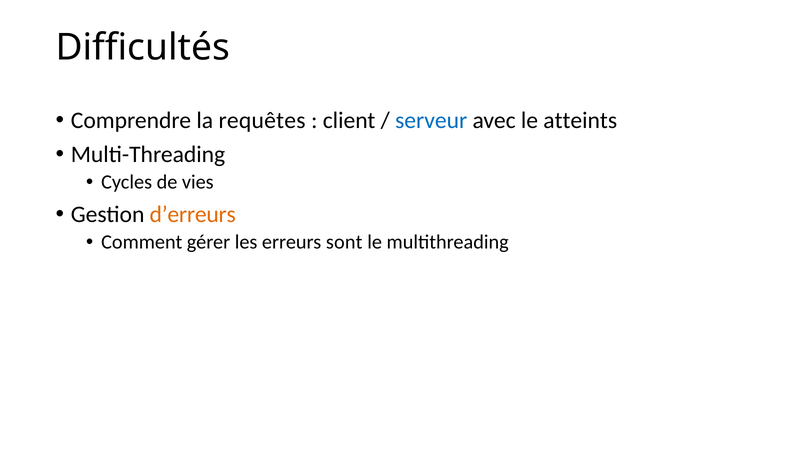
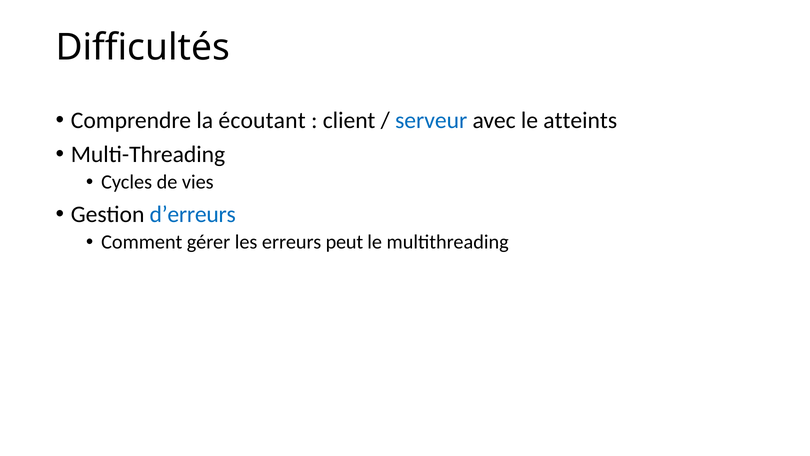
requêtes: requêtes -> écoutant (262, 120)
d’erreurs colour: orange -> blue (193, 214)
sont: sont -> peut (344, 242)
